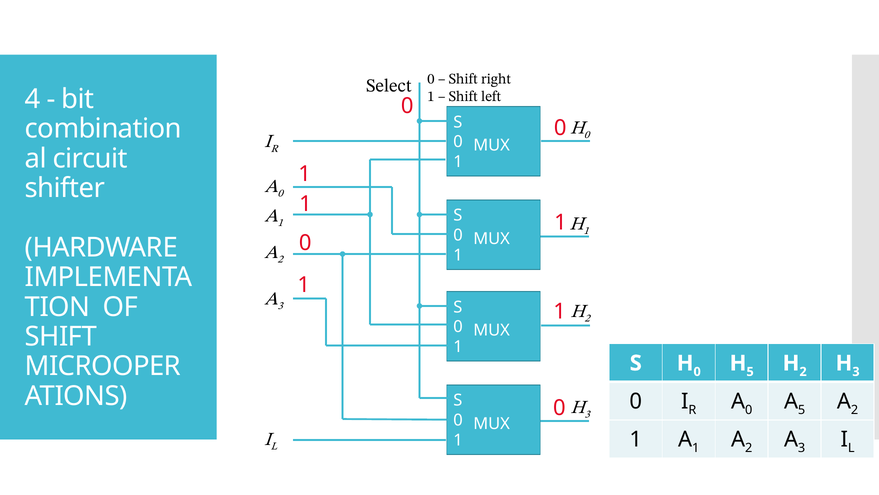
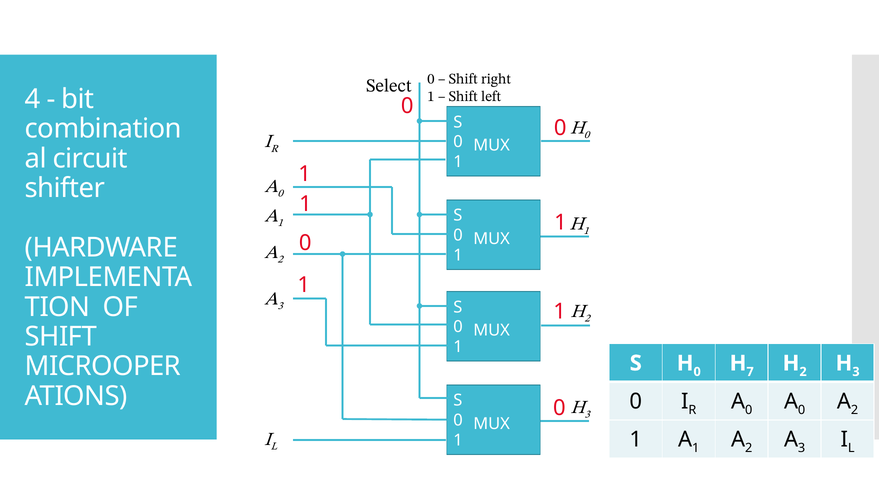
5: 5 -> 7 (750, 371)
5: 5 -> 0 (802, 409)
